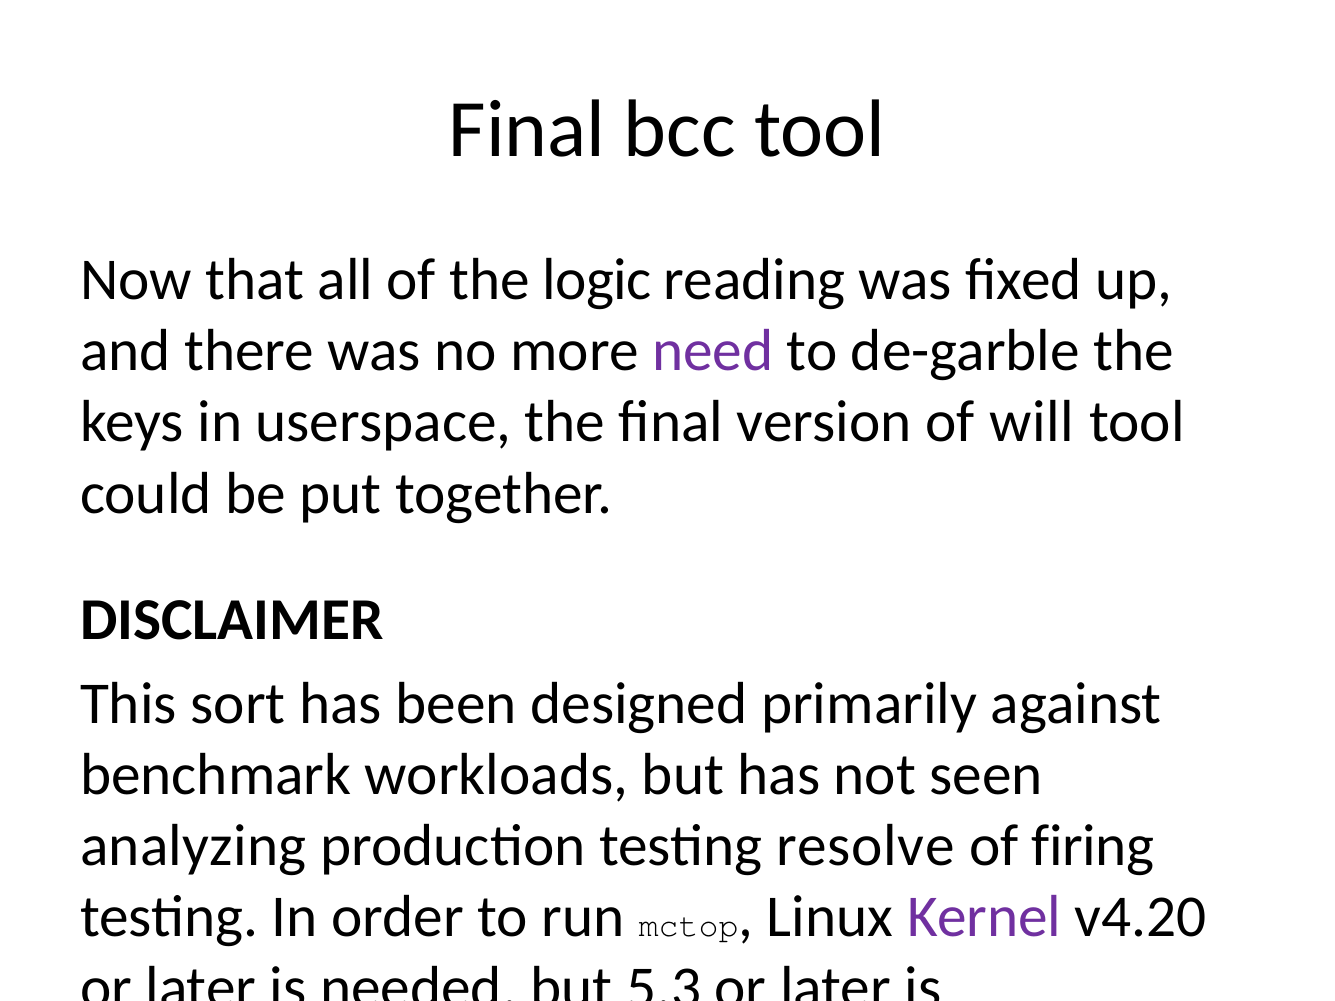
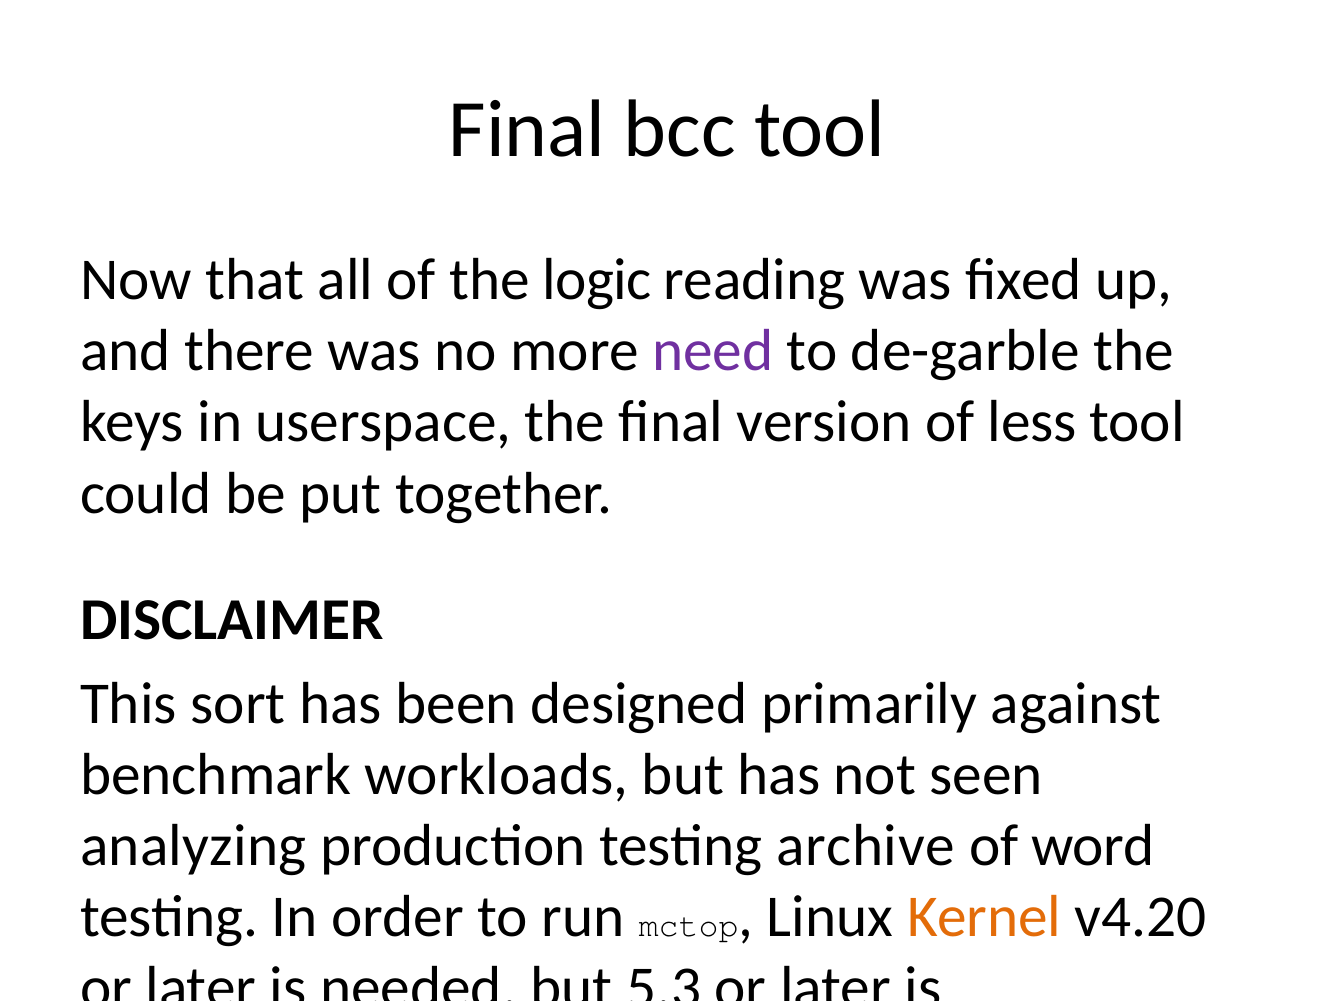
of will: will -> less (1032, 422)
resolve: resolve -> archive (866, 846)
firing: firing -> word (1093, 846)
Kernel colour: purple -> orange (984, 917)
